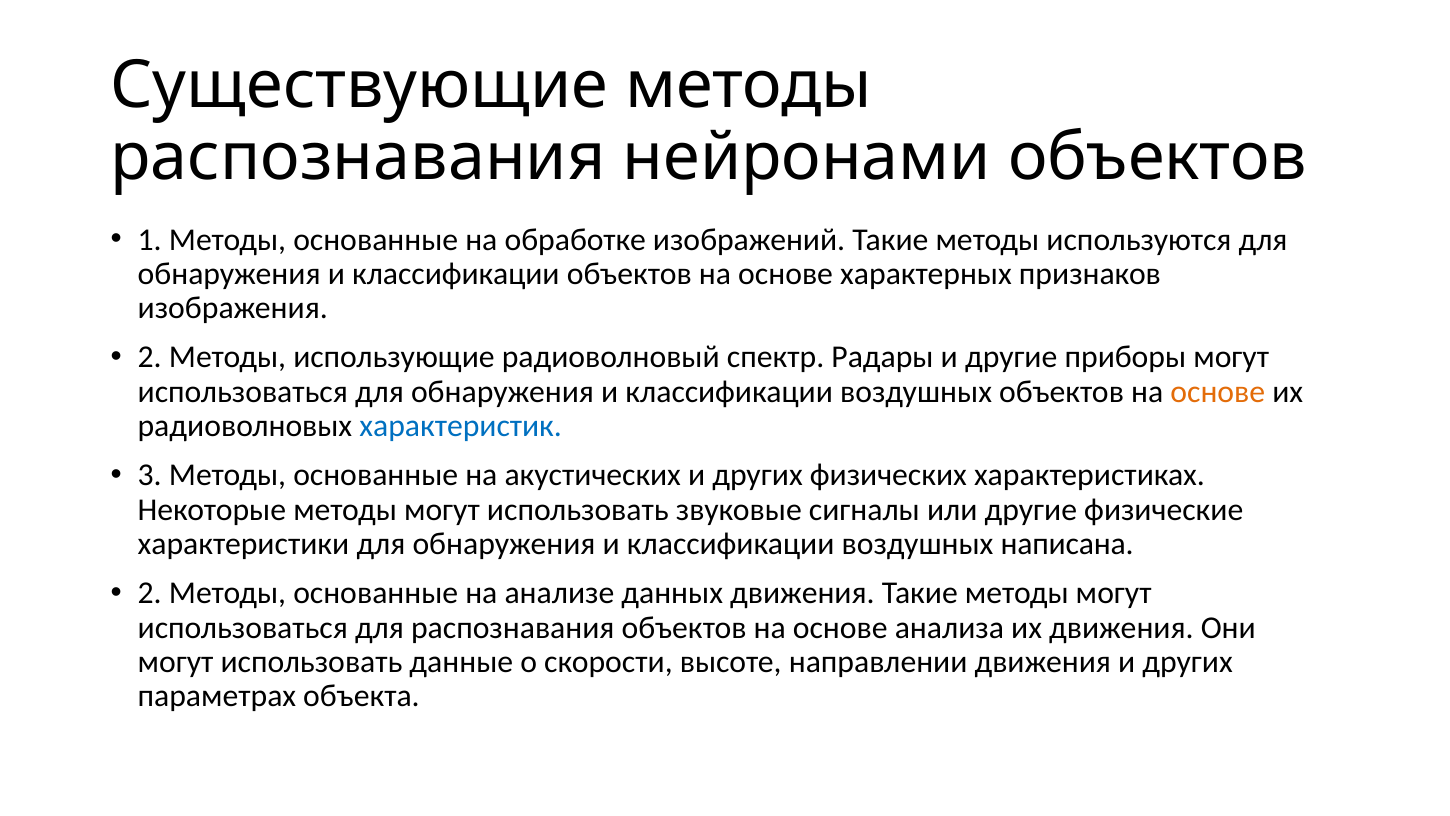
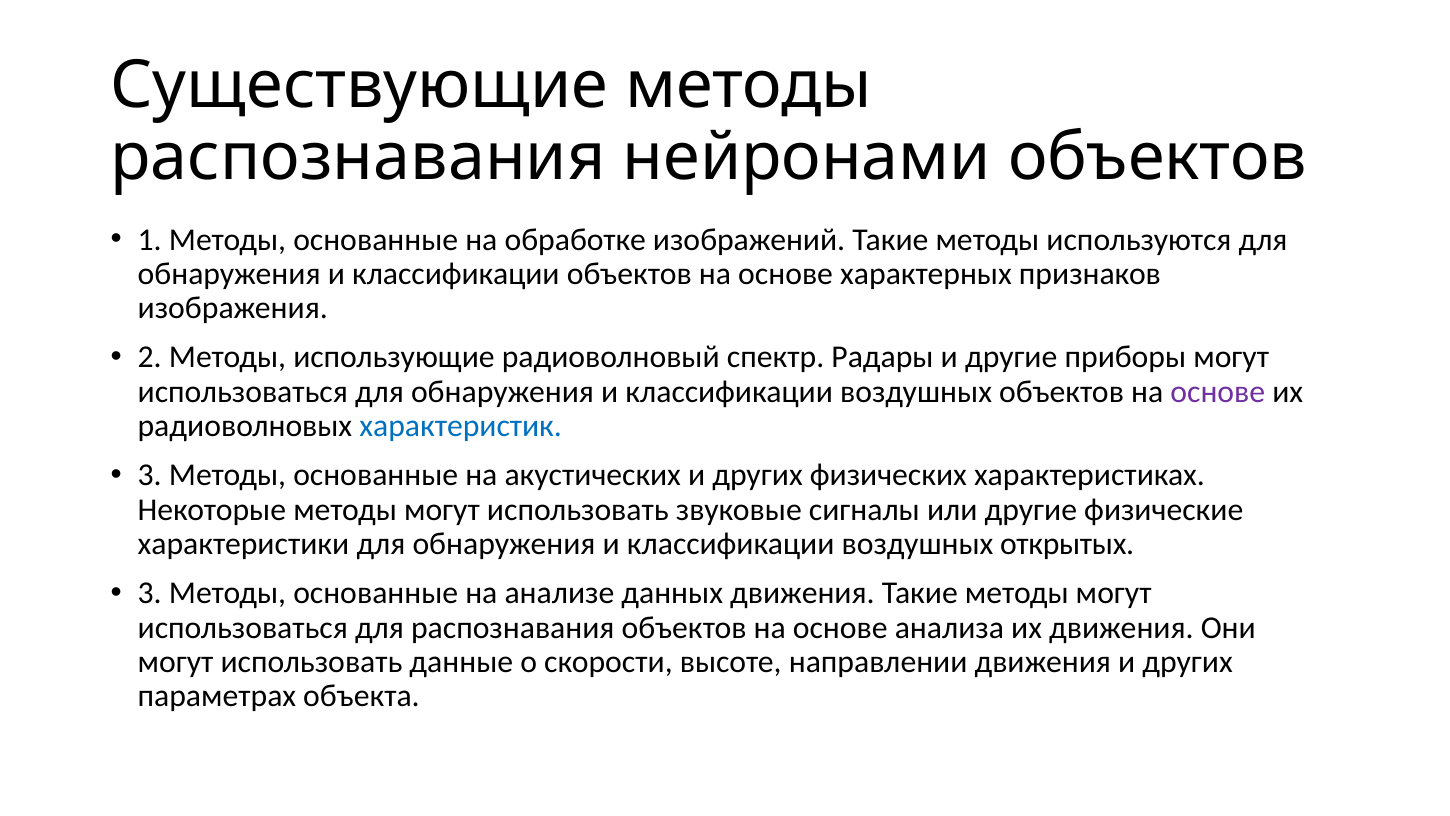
основе colour: orange -> purple (1218, 392)
написана: написана -> открытых (1067, 544)
2: 2 -> 3 (150, 593)
